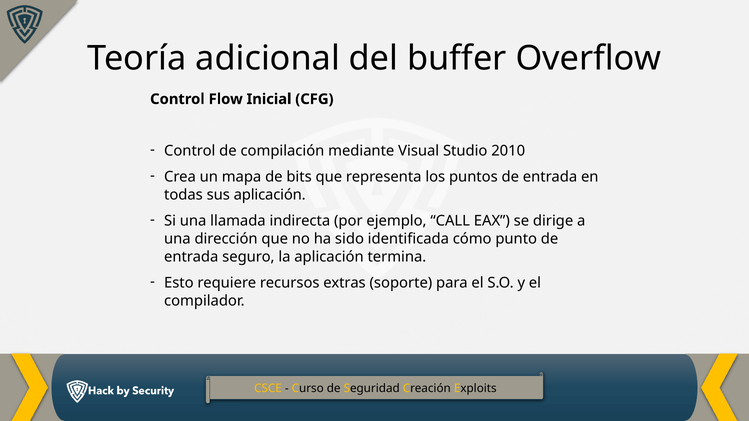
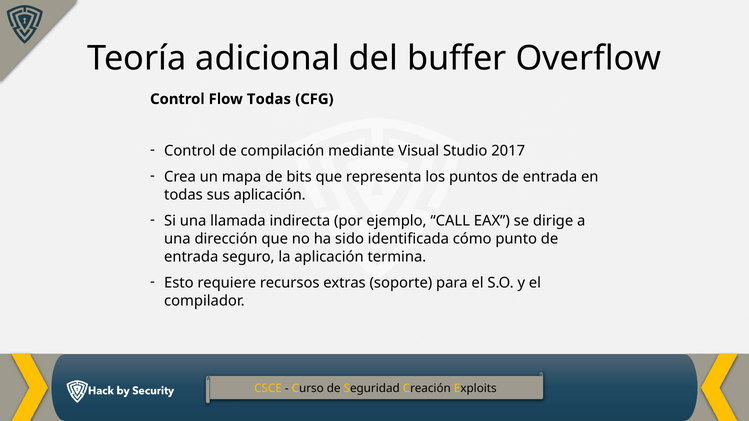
Flow Inicial: Inicial -> Todas (269, 99)
2010: 2010 -> 2017 (508, 151)
